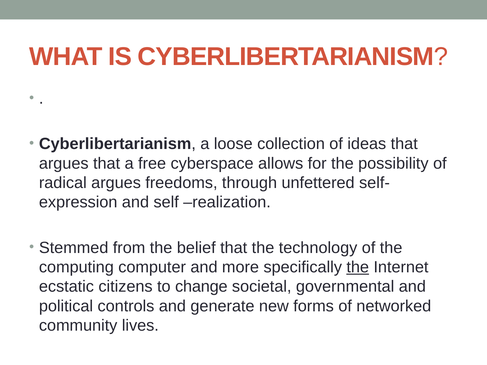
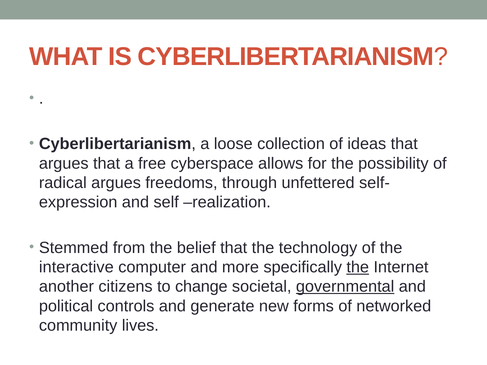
computing: computing -> interactive (76, 267)
ecstatic: ecstatic -> another (66, 287)
governmental underline: none -> present (345, 287)
